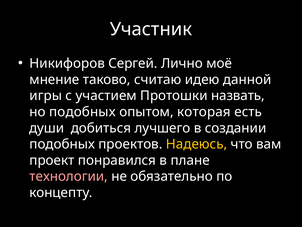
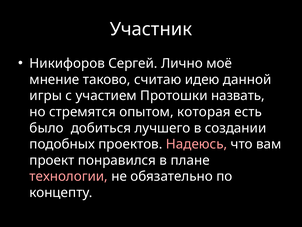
но подобных: подобных -> стремятся (82, 112)
души: души -> было (47, 128)
Надеюсь colour: yellow -> pink (197, 144)
